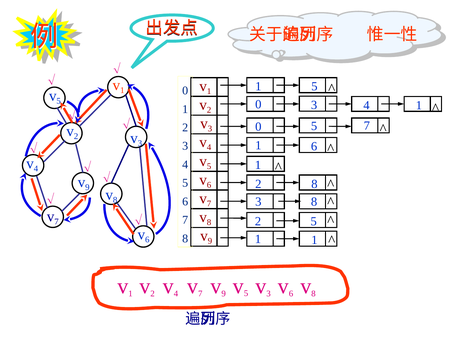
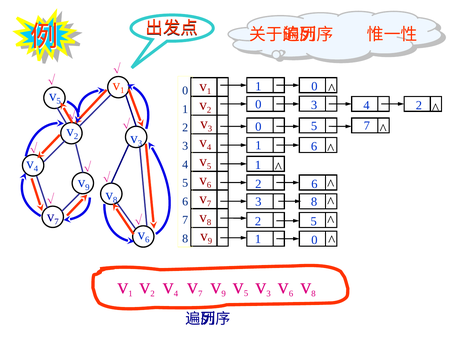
5: 5 -> 0 (314, 86)
4 1: 1 -> 2 (419, 105)
2 8: 8 -> 6 (314, 184)
1: 1 -> 0 (314, 240)
